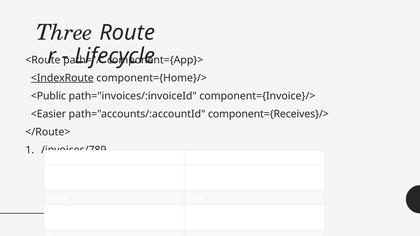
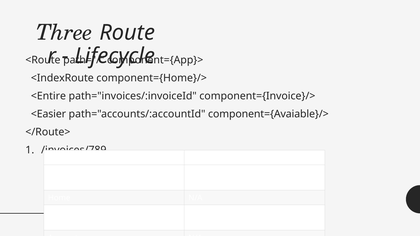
<IndexRoute underline: present -> none (62, 78)
<Public: <Public -> <Entire (48, 96)
component={Receives}/>: component={Receives}/> -> component={Avaiable}/> (268, 114)
